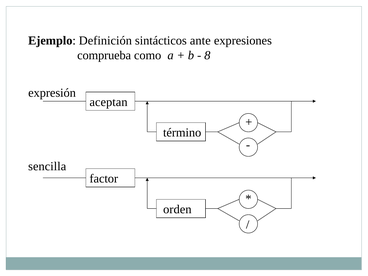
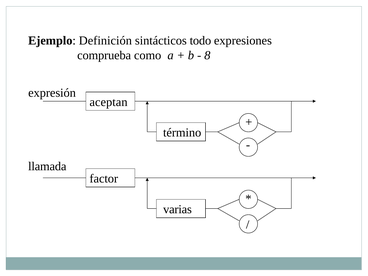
ante: ante -> todo (200, 41)
sencilla: sencilla -> llamada (47, 166)
orden: orden -> varias (177, 209)
